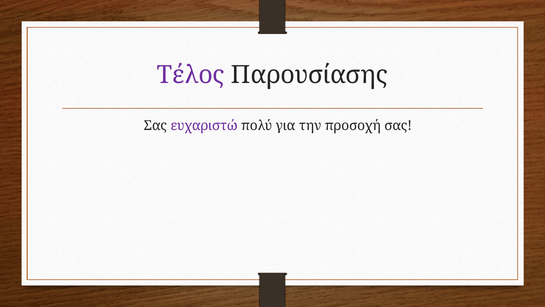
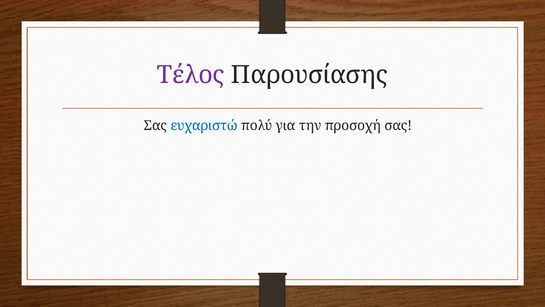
ευχαριστώ colour: purple -> blue (204, 125)
